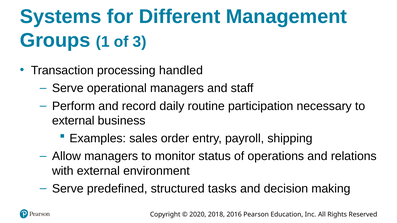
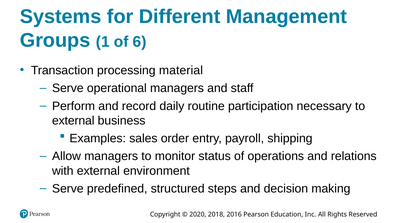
3: 3 -> 6 (140, 42)
handled: handled -> material (181, 70)
tasks: tasks -> steps (222, 189)
